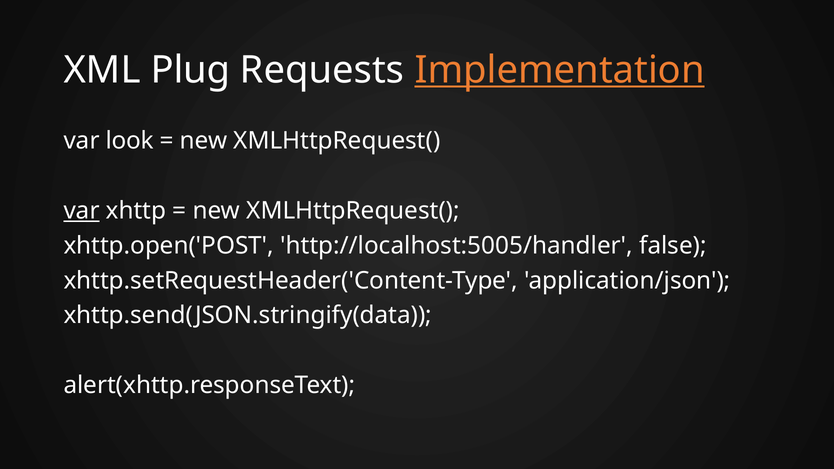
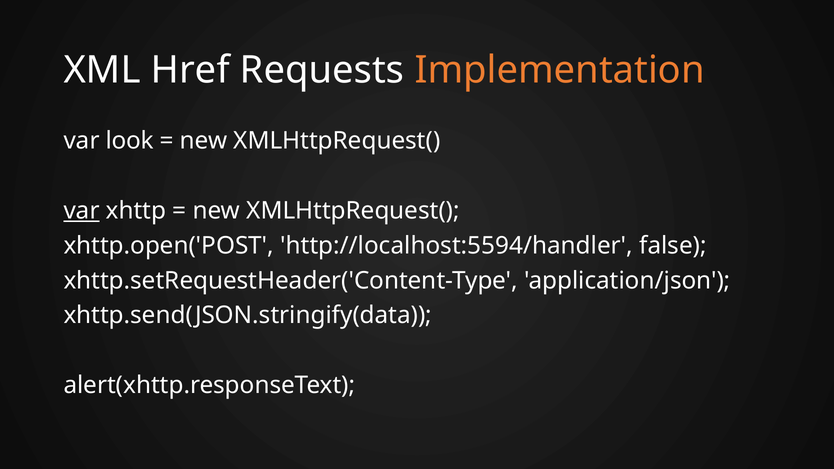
Plug: Plug -> Href (190, 70)
Implementation underline: present -> none (560, 70)
http://localhost:5005/handler: http://localhost:5005/handler -> http://localhost:5594/handler (457, 246)
